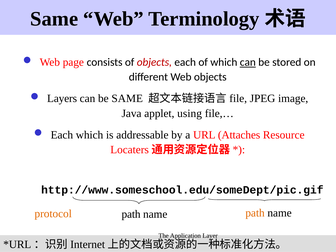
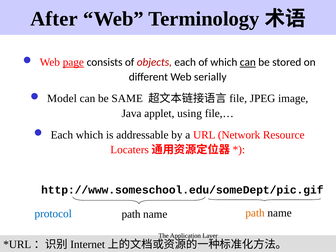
Same: Same -> After (54, 19)
page underline: none -> present (73, 62)
Web objects: objects -> serially (210, 77)
Layers: Layers -> Model (62, 99)
Attaches: Attaches -> Network (239, 135)
protocol colour: orange -> blue (53, 214)
